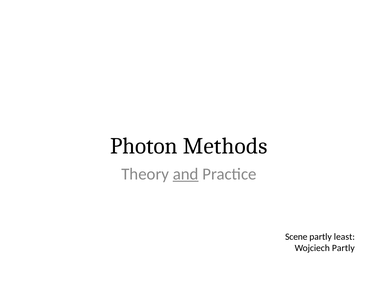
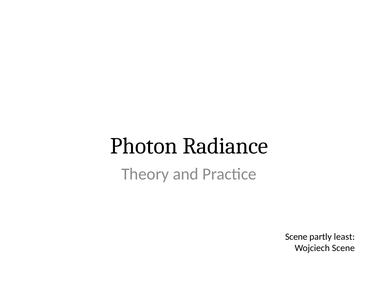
Methods: Methods -> Radiance (225, 146)
and underline: present -> none (186, 174)
Wojciech Partly: Partly -> Scene (343, 248)
